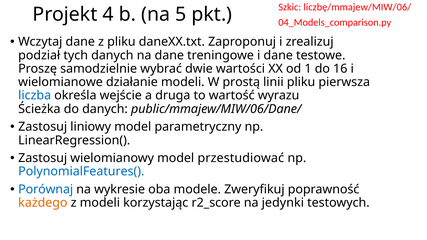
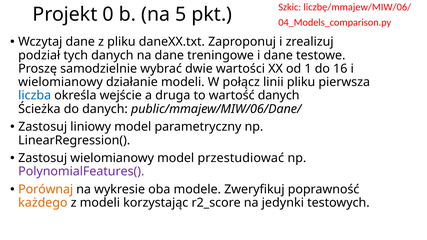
4: 4 -> 0 (108, 14)
wielomianowe: wielomianowe -> wielomianowy (61, 82)
prostą: prostą -> połącz (241, 82)
wartość wyrazu: wyrazu -> danych (279, 96)
PolynomialFeatures( colour: blue -> purple (81, 172)
Porównaj colour: blue -> orange (46, 190)
